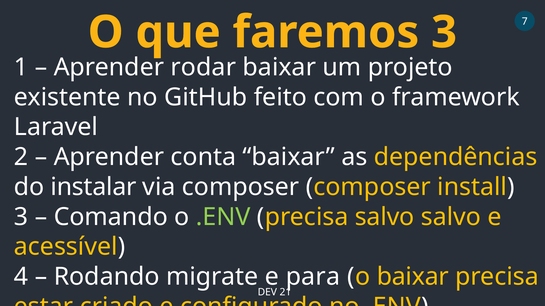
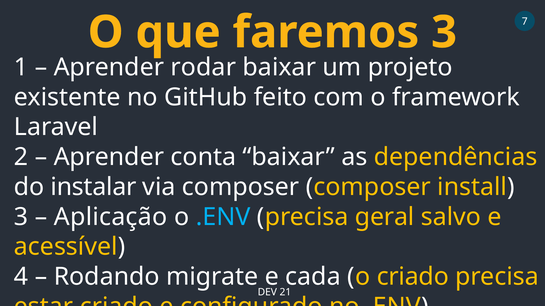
Comando: Comando -> Aplicação (111, 217)
.ENV colour: light green -> light blue (223, 217)
precisa salvo: salvo -> geral (385, 217)
para: para -> cada (313, 277)
o baixar: baixar -> criado (413, 277)
